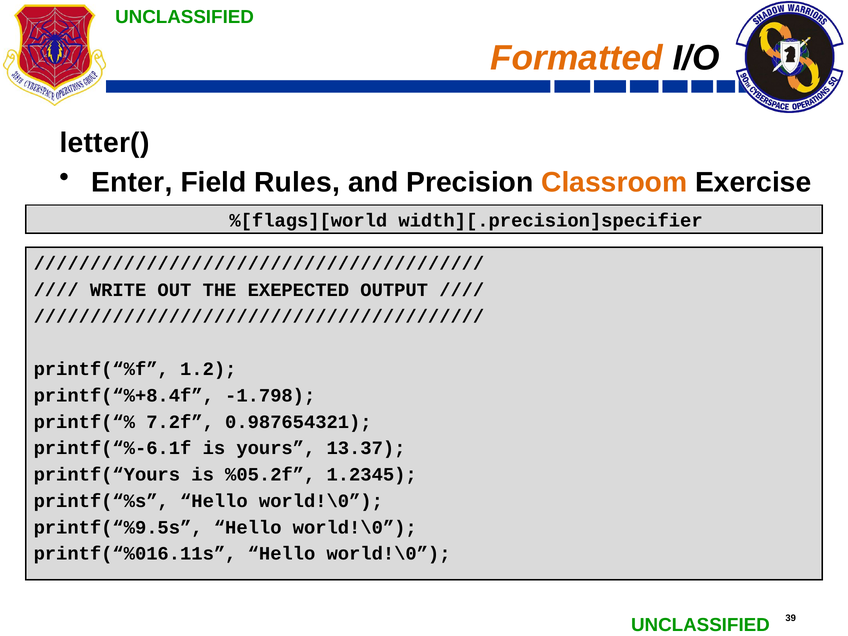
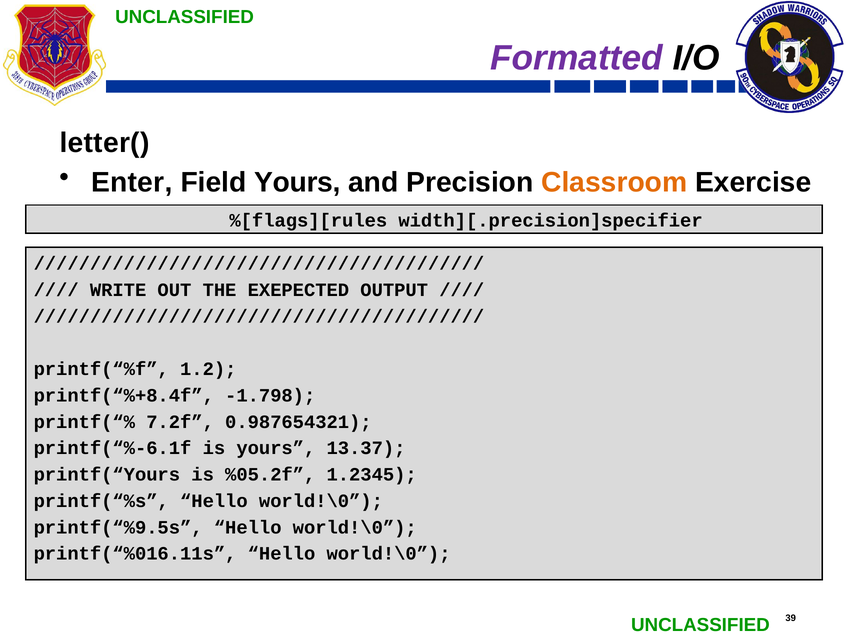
Formatted colour: orange -> purple (577, 58)
Field Rules: Rules -> Yours (297, 182)
%[flags][world: %[flags][world -> %[flags][rules (308, 220)
